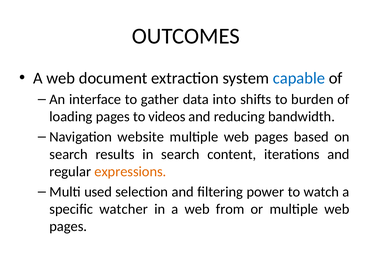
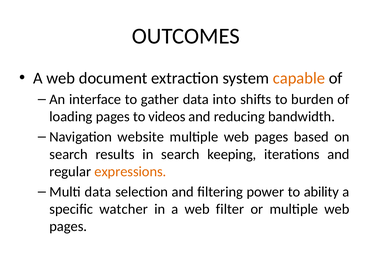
capable colour: blue -> orange (299, 78)
content: content -> keeping (232, 154)
Multi used: used -> data (98, 192)
watch: watch -> ability (321, 192)
from: from -> filter (230, 209)
